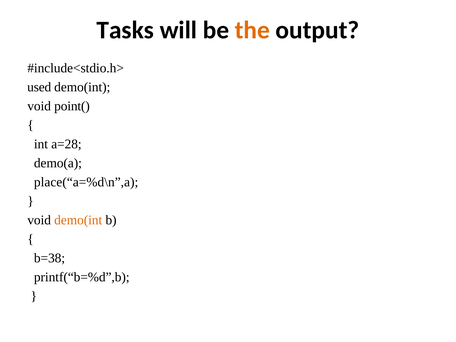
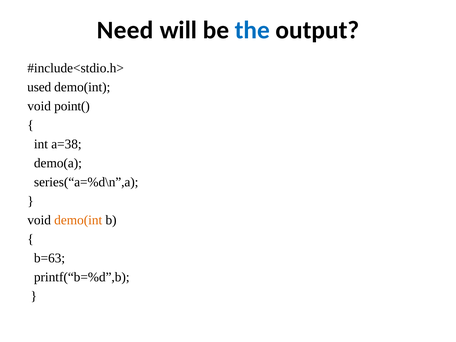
Tasks: Tasks -> Need (125, 30)
the colour: orange -> blue (252, 30)
a=28: a=28 -> a=38 (66, 144)
place(“a=%d\n”,a: place(“a=%d\n”,a -> series(“a=%d\n”,a (86, 182)
b=38: b=38 -> b=63 (50, 258)
